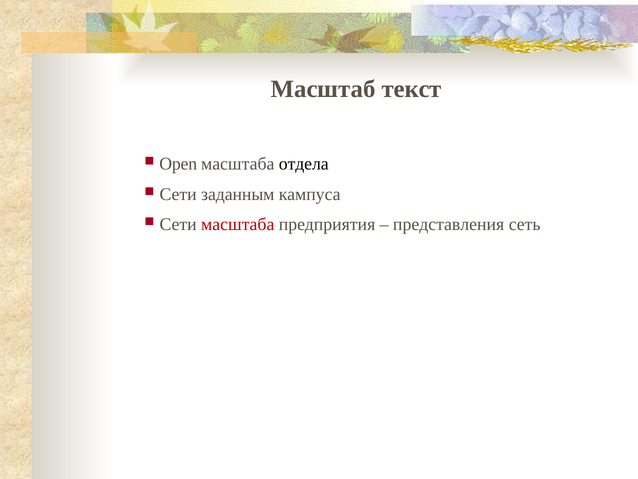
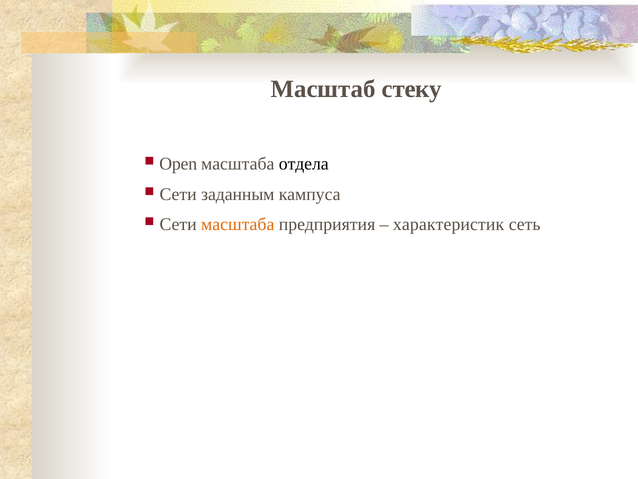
текст: текст -> стеку (412, 89)
масштаба colour: red -> orange (238, 224)
представления: представления -> характеристик (449, 224)
